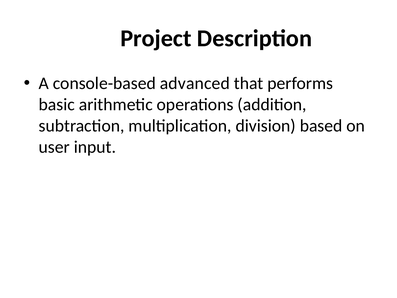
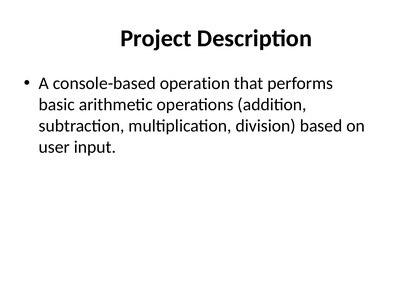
advanced: advanced -> operation (195, 83)
